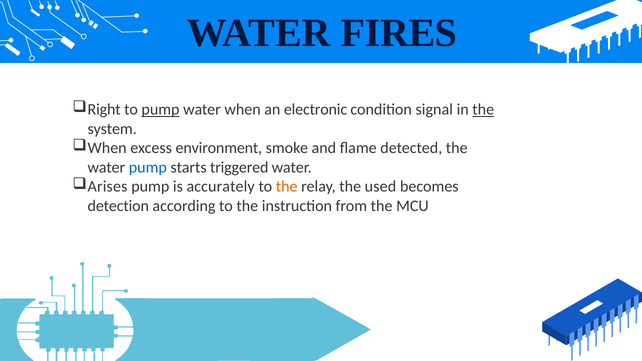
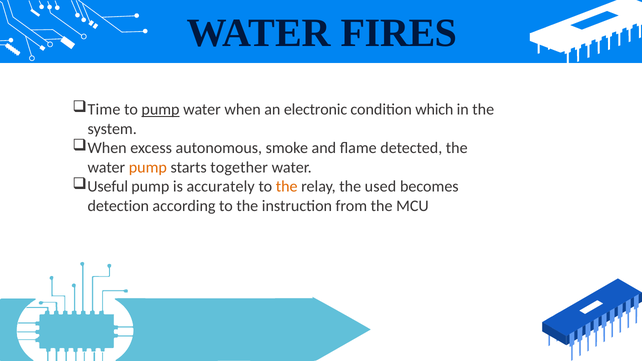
Right: Right -> Time (104, 110)
signal: signal -> which (434, 110)
the underline: present -> none (483, 110)
environment: environment -> autonomous (219, 148)
pump colour: blue -> orange (148, 167)
triggered: triggered -> together (239, 167)
Arises: Arises -> Useful (108, 187)
